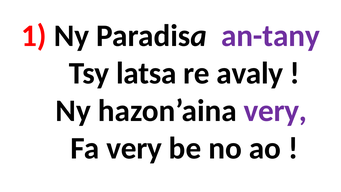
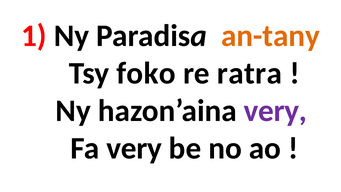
an-tany colour: purple -> orange (270, 36)
latsa: latsa -> foko (146, 73)
avaly: avaly -> ratra (250, 73)
